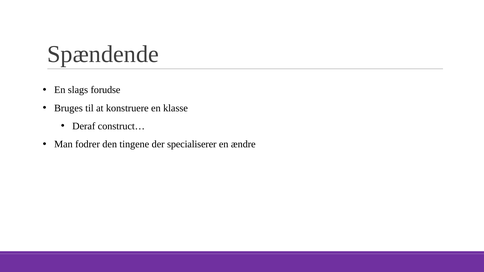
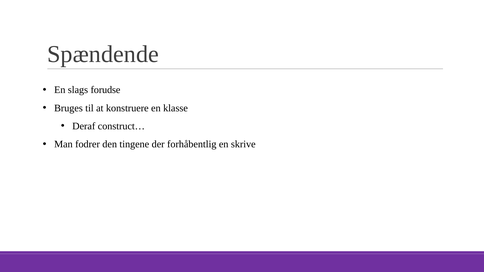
specialiserer: specialiserer -> forhåbentlig (192, 144)
ændre: ændre -> skrive (243, 144)
